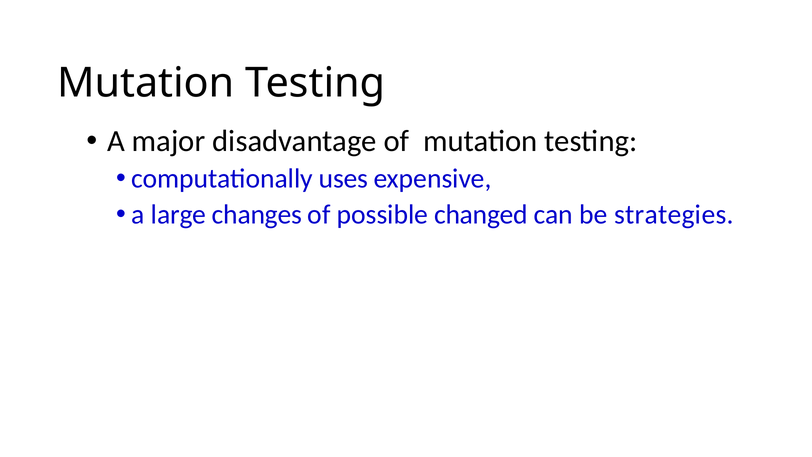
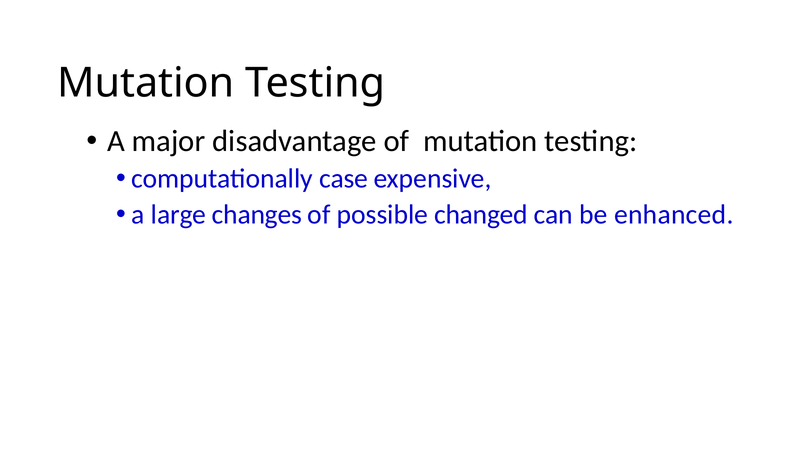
uses: uses -> case (343, 179)
strategies: strategies -> enhanced (674, 215)
